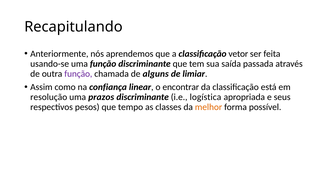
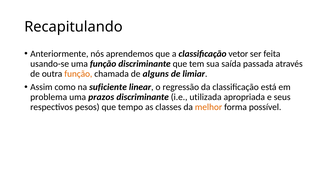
função colour: purple -> orange (78, 74)
confiança: confiança -> suficiente (108, 87)
encontrar: encontrar -> regressão (181, 87)
resolução: resolução -> problema (49, 97)
logística: logística -> utilizada (206, 97)
